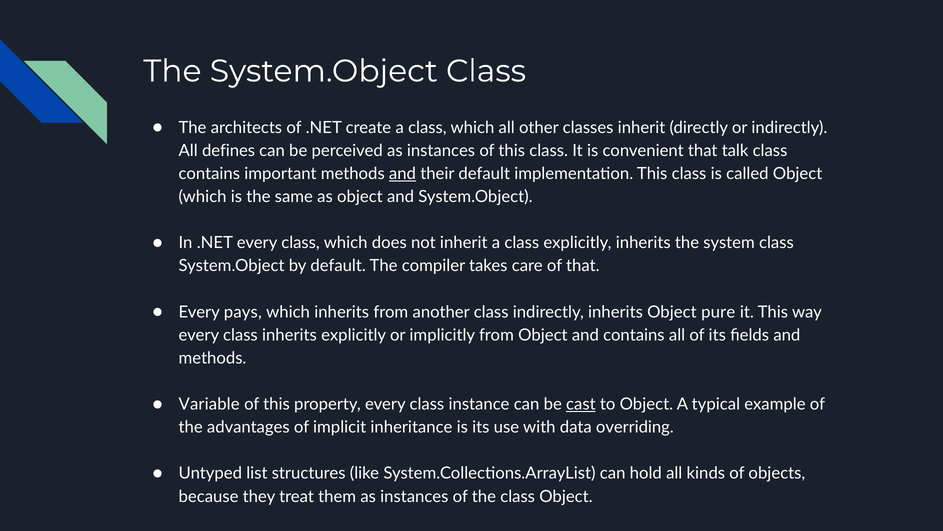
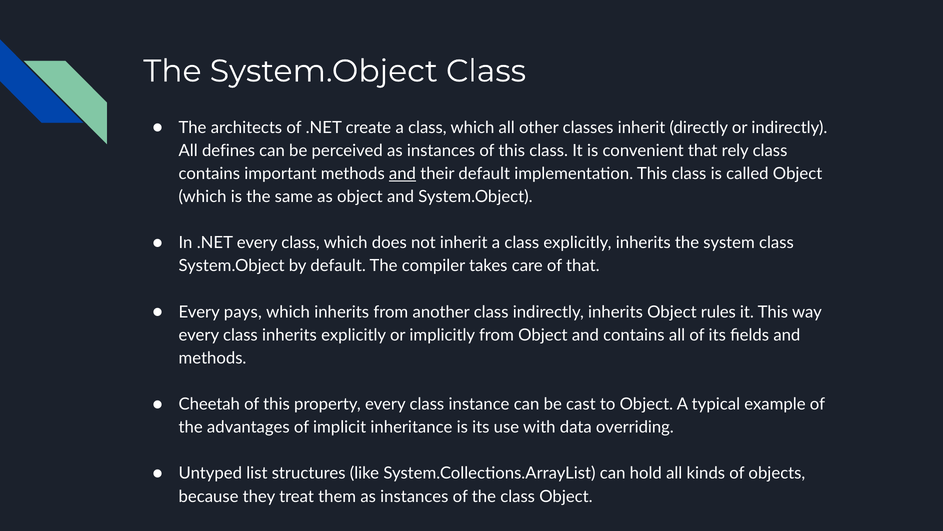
talk: talk -> rely (735, 150)
pure: pure -> rules (718, 312)
Variable: Variable -> Cheetah (209, 404)
cast underline: present -> none (581, 404)
